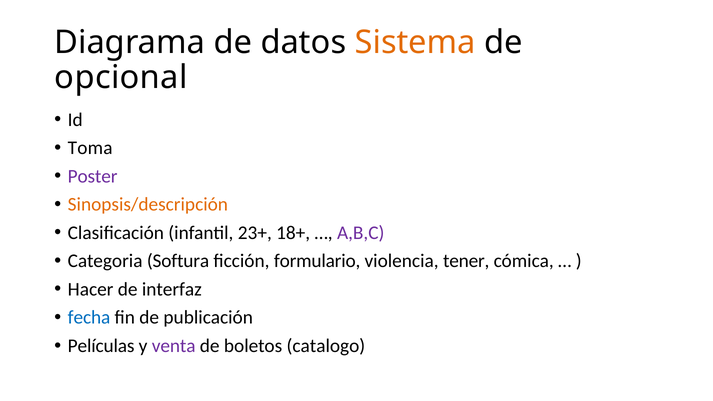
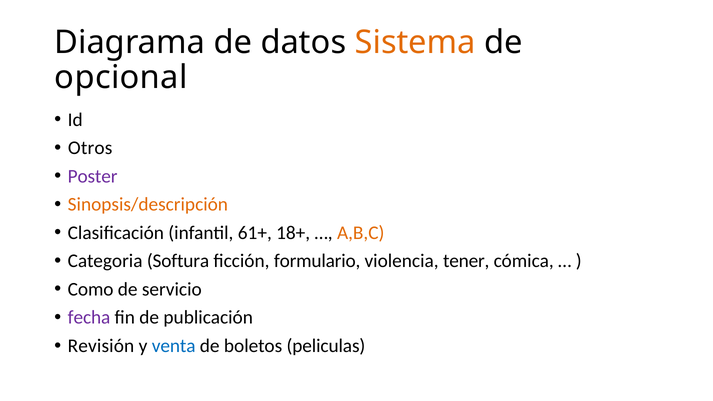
Toma: Toma -> Otros (90, 148)
23+: 23+ -> 61+ (255, 233)
A,B,C colour: purple -> orange (361, 233)
Hacer: Hacer -> Como (91, 289)
interfaz: interfaz -> servicio (172, 289)
fecha colour: blue -> purple (89, 318)
Películas: Películas -> Revisión (101, 346)
venta colour: purple -> blue (174, 346)
catalogo: catalogo -> peliculas (326, 346)
